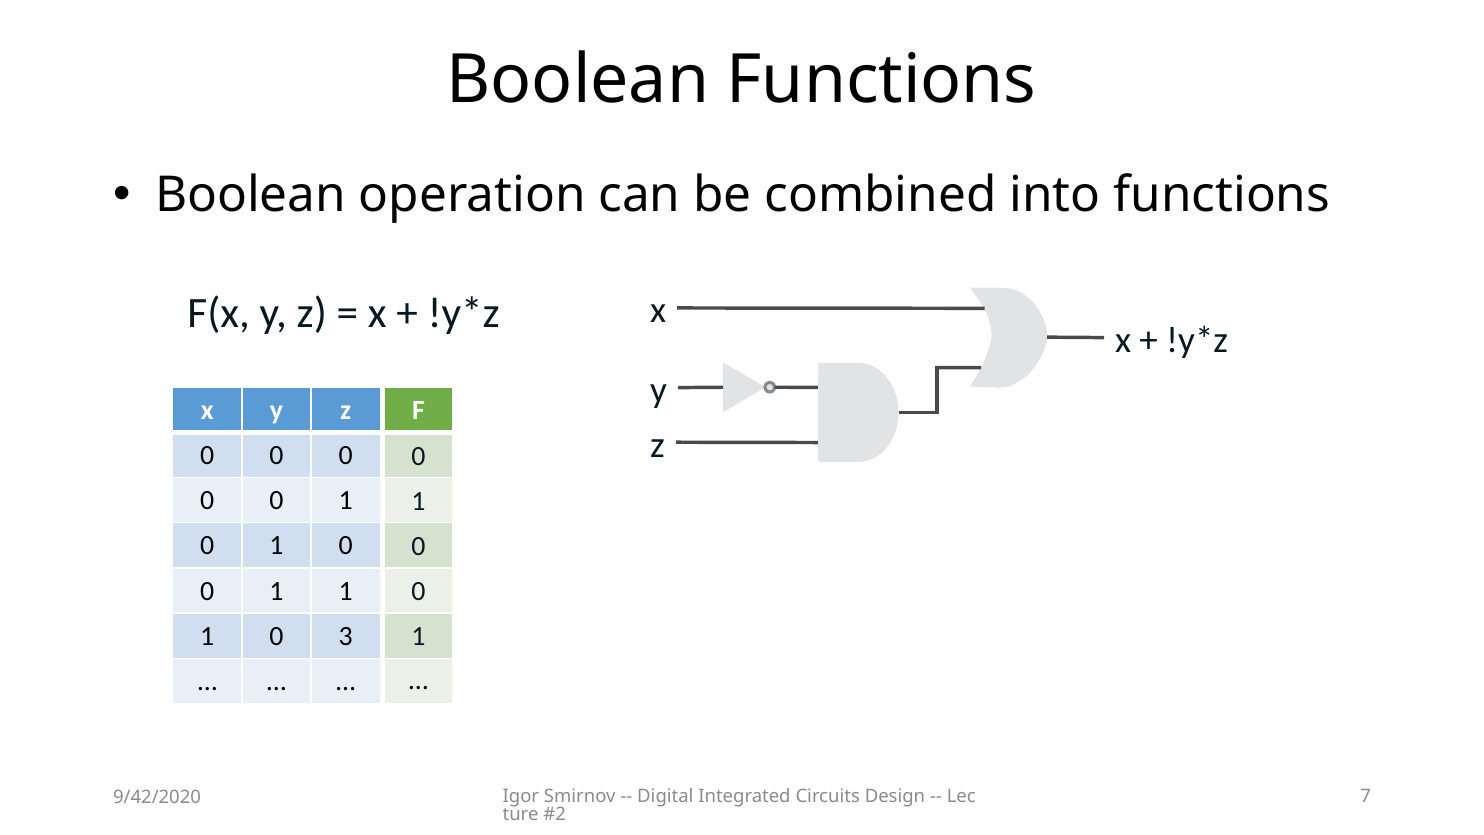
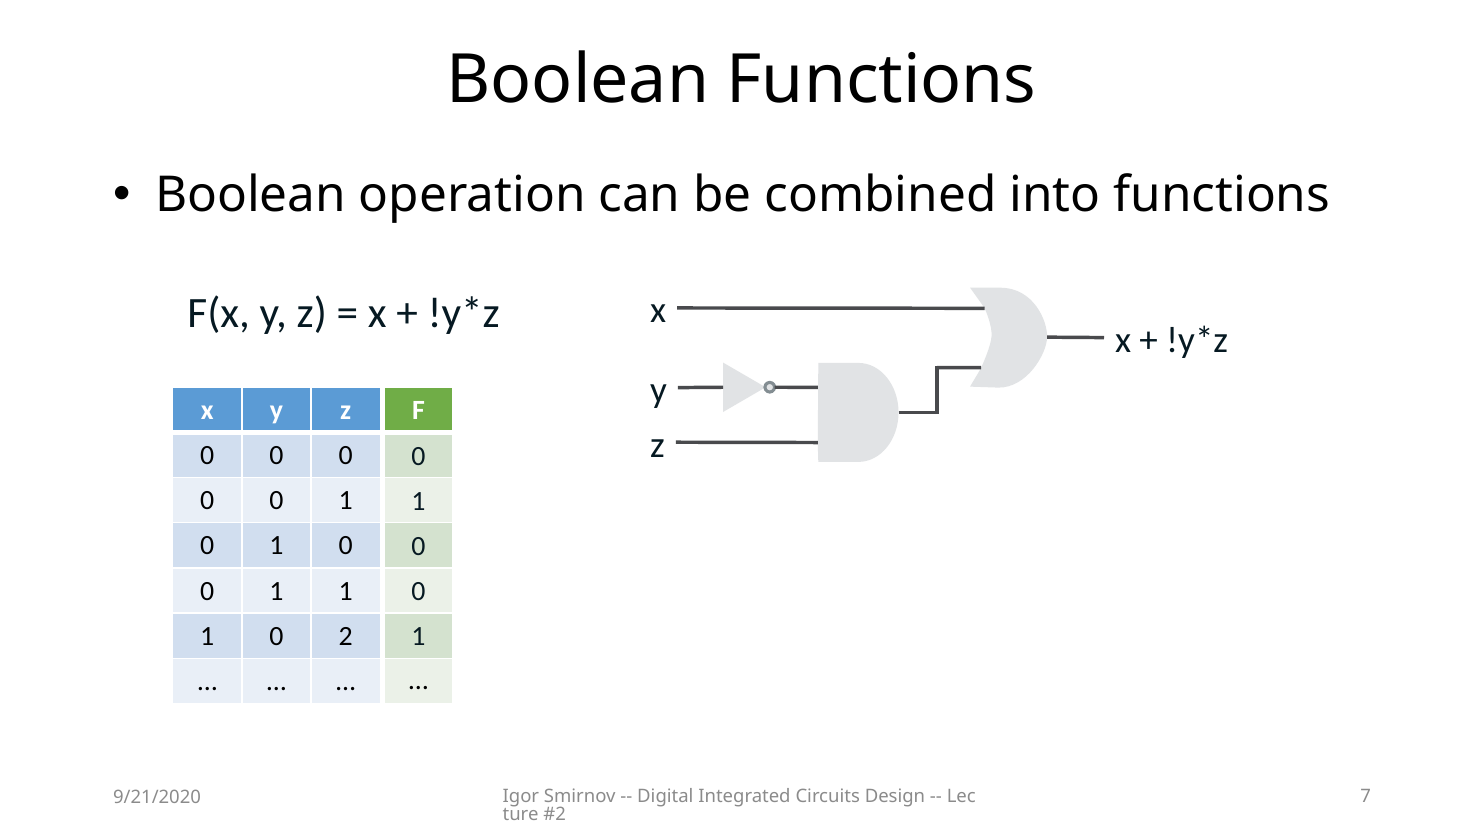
3: 3 -> 2 (346, 636)
9/42/2020: 9/42/2020 -> 9/21/2020 (157, 797)
